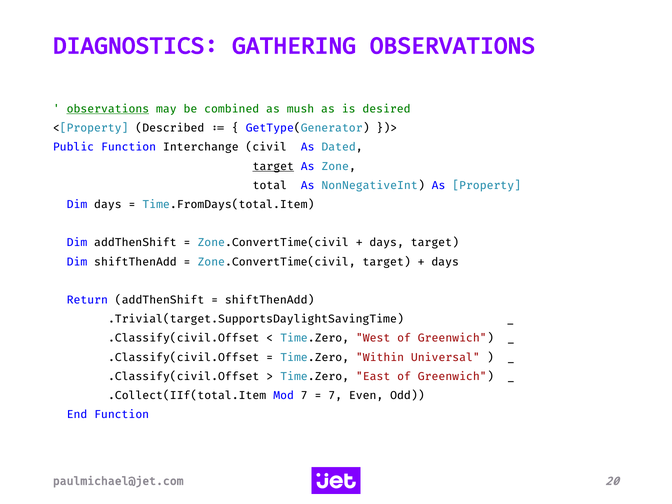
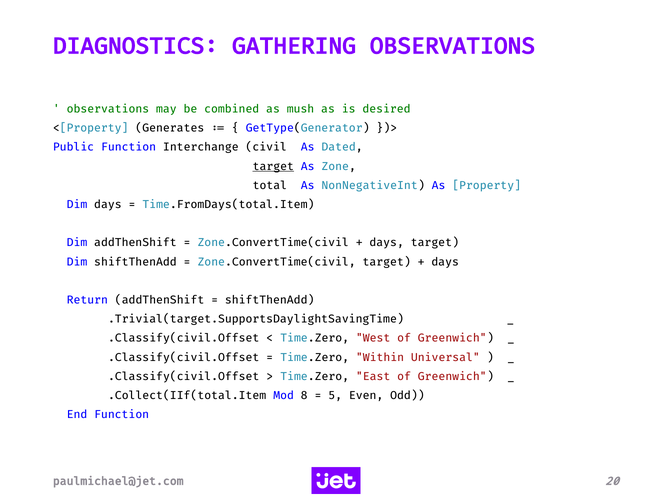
observations underline: present -> none (108, 109)
Described: Described -> Generates (170, 128)
Mod 7: 7 -> 8 (304, 396)
7: 7 -> 5 (335, 396)
